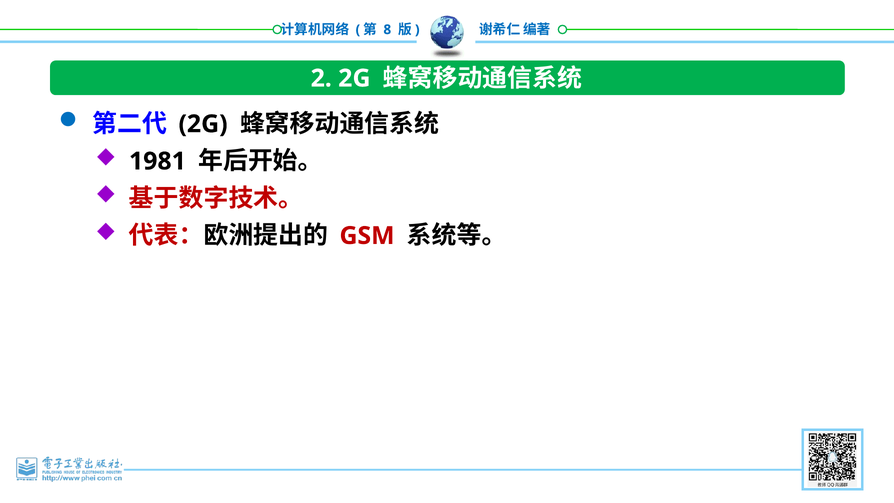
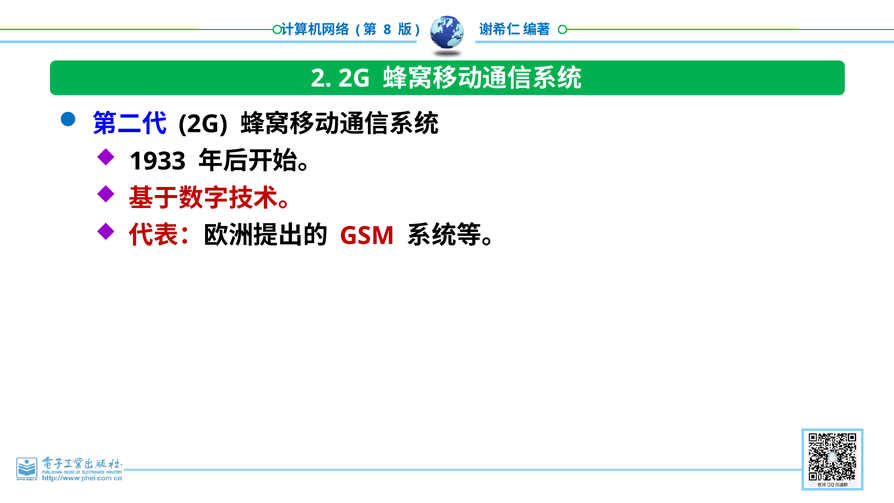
1981: 1981 -> 1933 (157, 161)
